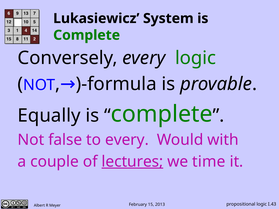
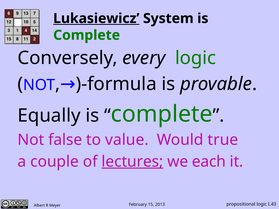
Lukasiewicz underline: none -> present (96, 18)
to every: every -> value (127, 140)
with: with -> true (223, 140)
time: time -> each (209, 162)
